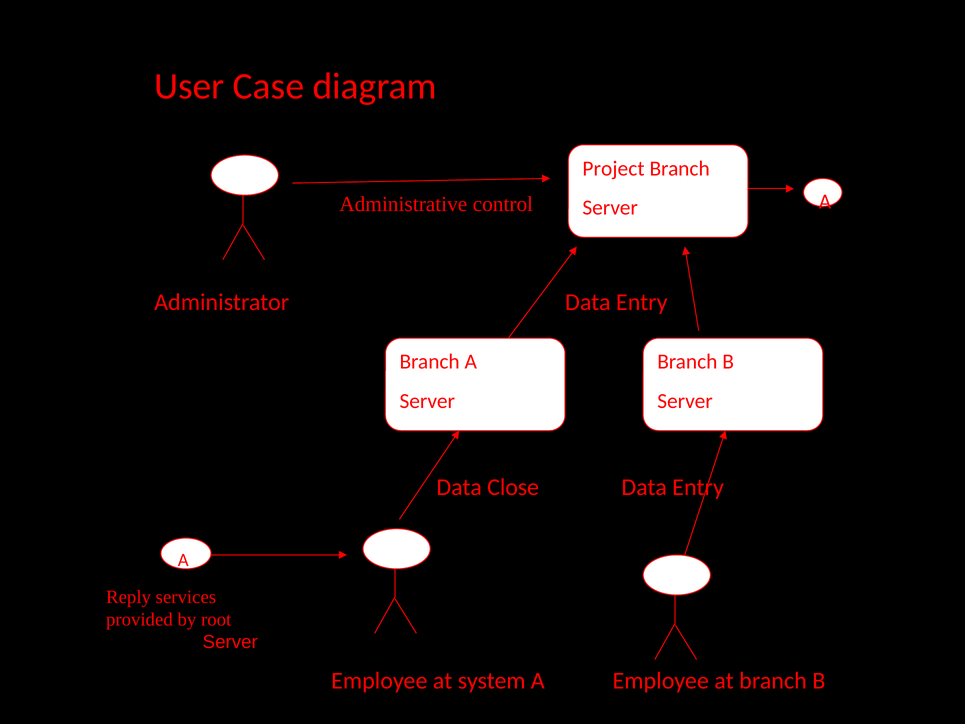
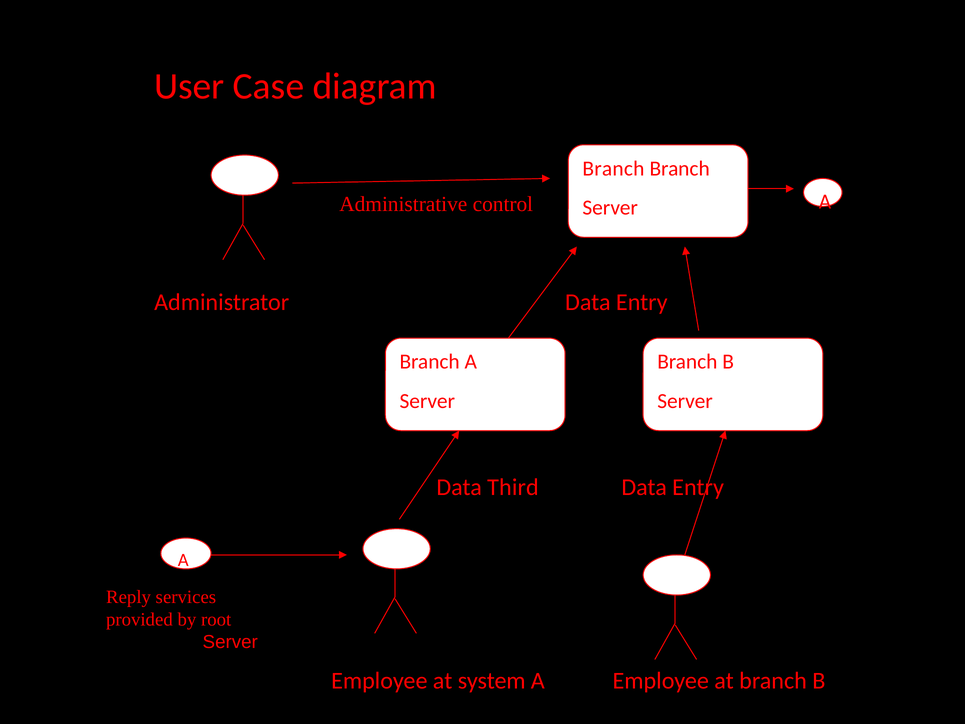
Project: Project -> Branch (613, 168)
Close: Close -> Third (513, 487)
